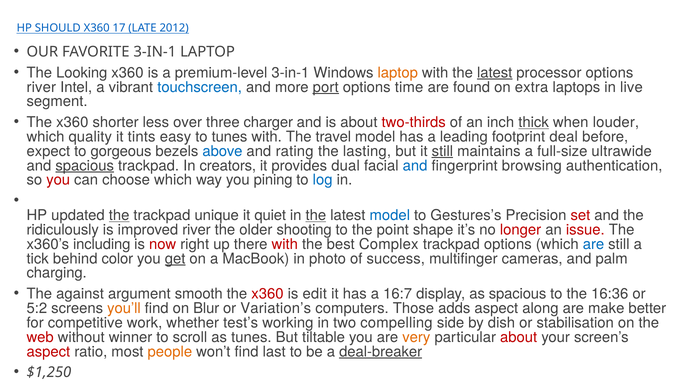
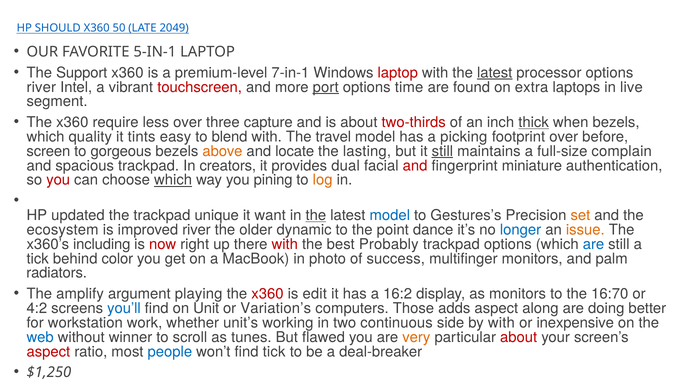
17: 17 -> 50 (119, 28)
2012: 2012 -> 2049 (174, 28)
FAVORITE 3-IN-1: 3-IN-1 -> 5-IN-1 (155, 52)
Looking: Looking -> Support (82, 73)
premium-level 3-in-1: 3-in-1 -> 7-in-1 (290, 73)
laptop colour: orange -> red (398, 73)
touchscreen colour: blue -> red (200, 87)
shorter: shorter -> require (116, 122)
charger: charger -> capture (268, 122)
when louder: louder -> bezels (616, 122)
to tunes: tunes -> blend (230, 137)
leading: leading -> picking (464, 137)
footprint deal: deal -> over (564, 137)
expect: expect -> screen (48, 151)
above colour: blue -> orange (222, 151)
rating: rating -> locate (295, 151)
ultrawide: ultrawide -> complain (622, 151)
spacious underline: present -> none (85, 166)
and colour: blue -> red (415, 166)
browsing: browsing -> miniature (532, 166)
which underline: none -> present (173, 180)
log colour: blue -> orange (323, 180)
the underline: present -> none (119, 215)
quiet: quiet -> want (270, 215)
set colour: red -> orange (580, 215)
ridiculously: ridiculously -> ecosystem (63, 230)
shooting: shooting -> dynamic (304, 230)
shape: shape -> dance (433, 230)
longer colour: red -> blue (521, 230)
issue colour: red -> orange (585, 230)
Complex: Complex -> Probably (389, 244)
get underline: present -> none (175, 259)
multifinger cameras: cameras -> monitors (532, 259)
charging: charging -> radiators (57, 273)
against: against -> amplify (80, 294)
smooth: smooth -> playing (199, 294)
16:7: 16:7 -> 16:2 (398, 294)
as spacious: spacious -> monitors (518, 294)
16:36: 16:36 -> 16:70 (610, 294)
5:2: 5:2 -> 4:2 (37, 308)
you’ll colour: orange -> blue (124, 308)
Blur: Blur -> Unit (206, 308)
make: make -> doing (606, 308)
competitive: competitive -> workstation (85, 323)
test’s: test’s -> unit’s (241, 323)
compelling: compelling -> continuous (397, 323)
by dish: dish -> with (501, 323)
stabilisation: stabilisation -> inexpensive (575, 323)
web colour: red -> blue (40, 337)
tiltable: tiltable -> flawed (324, 337)
people colour: orange -> blue (170, 352)
find last: last -> tick (274, 352)
deal-breaker underline: present -> none (381, 352)
